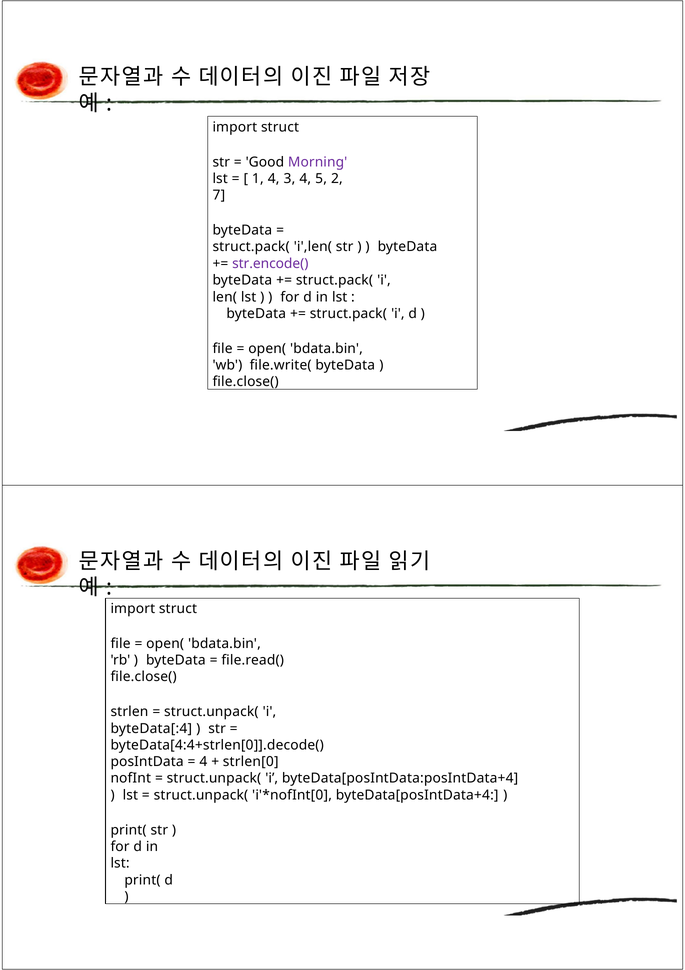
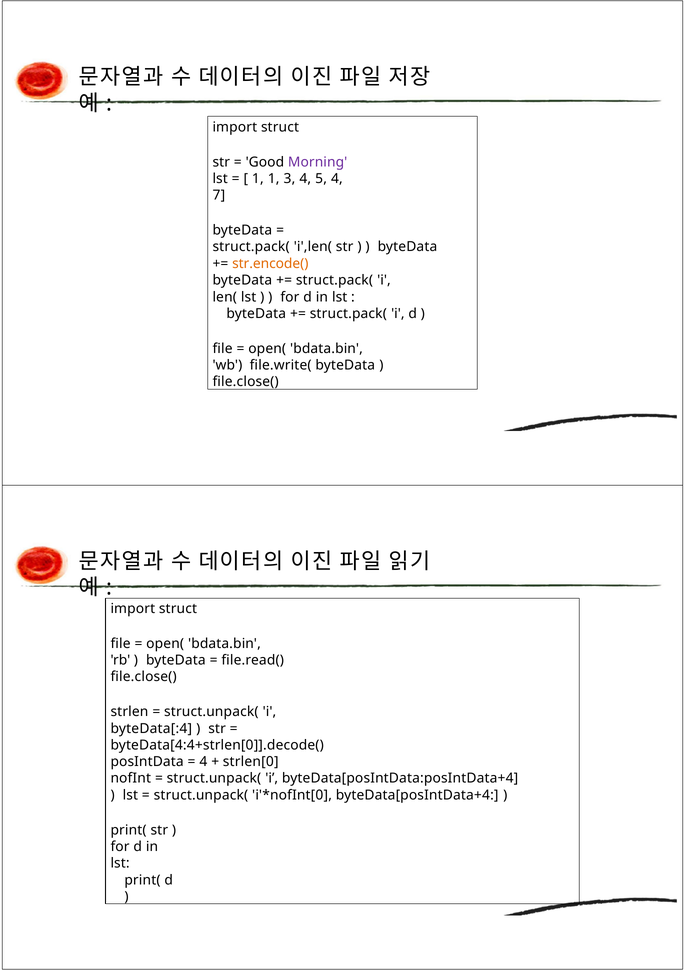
1 4: 4 -> 1 (274, 179)
5 2: 2 -> 4 (337, 179)
str.encode( colour: purple -> orange (270, 263)
